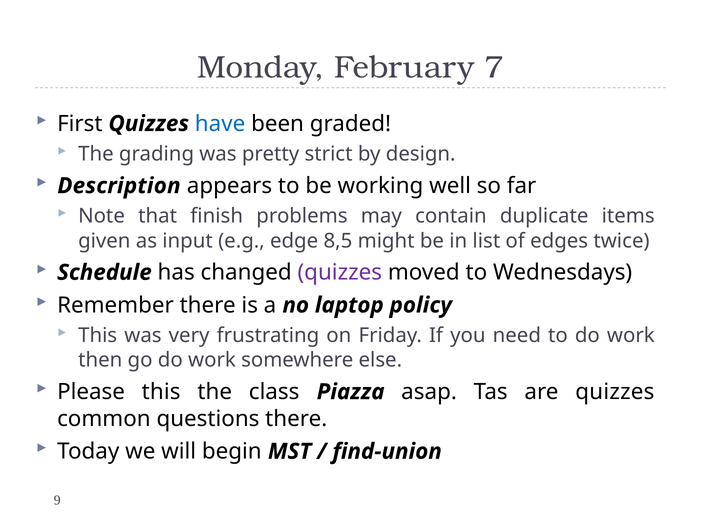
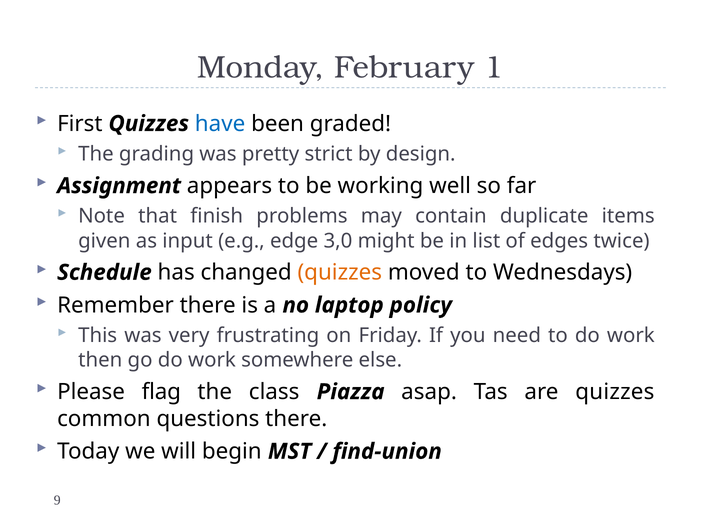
7: 7 -> 1 (494, 68)
Description: Description -> Assignment (119, 186)
8,5: 8,5 -> 3,0 (338, 241)
quizzes colour: purple -> orange (340, 272)
Please this: this -> flag (161, 392)
